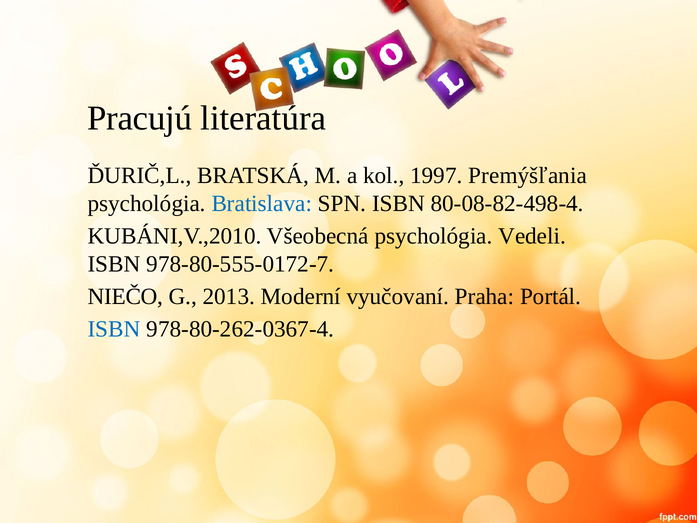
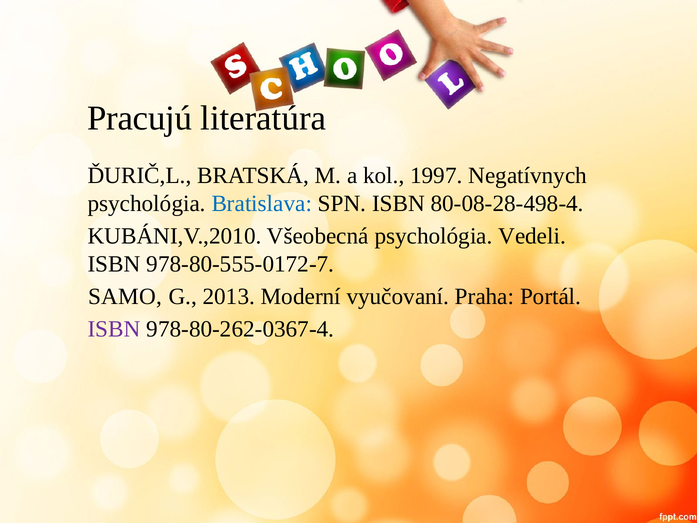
Premýšľania: Premýšľania -> Negatívnych (528, 176)
80-08-82-498-4: 80-08-82-498-4 -> 80-08-28-498-4 (507, 204)
NIEČO: NIEČO -> SAMO (125, 296)
ISBN colour: blue -> purple (114, 329)
